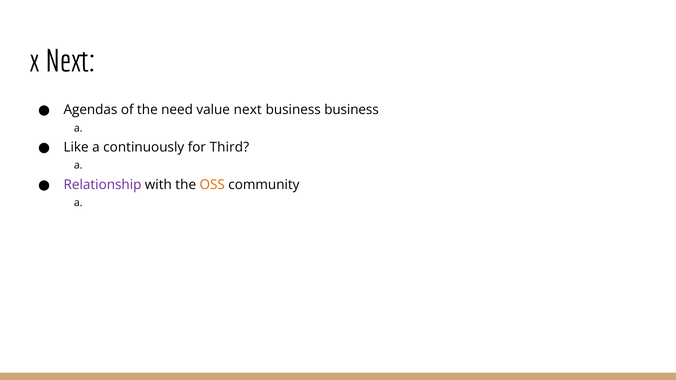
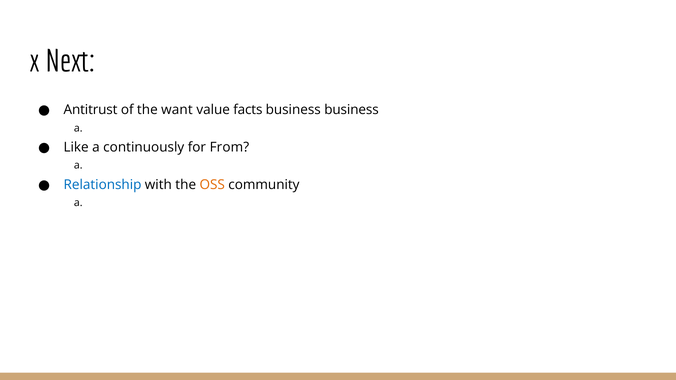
Agendas: Agendas -> Antitrust (91, 110)
need: need -> want (177, 110)
value next: next -> facts (248, 110)
Third: Third -> From (229, 147)
Relationship colour: purple -> blue (103, 185)
